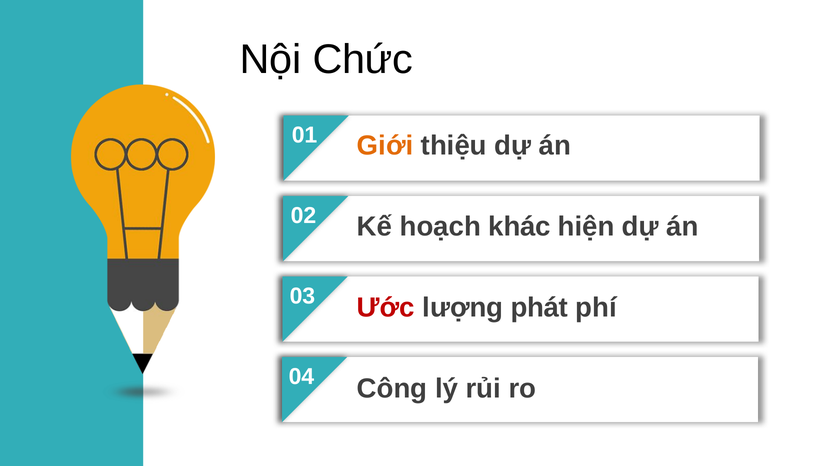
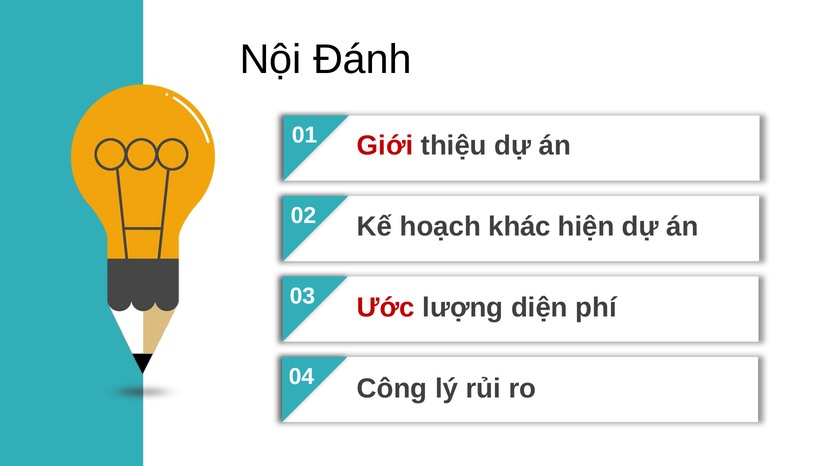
Chức: Chức -> Đánh (363, 60)
Giới colour: orange -> red (385, 145)
phát: phát -> diện (539, 307)
